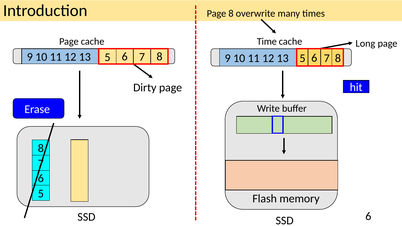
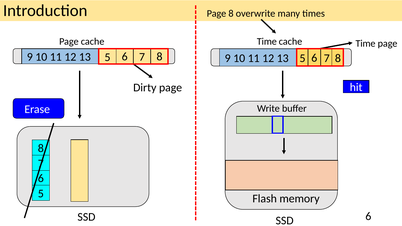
Long: Long -> Time (366, 43)
